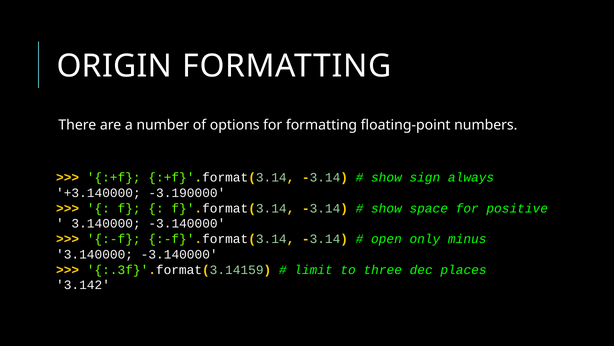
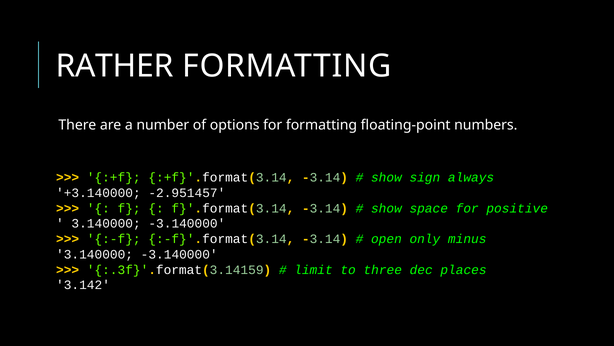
ORIGIN: ORIGIN -> RATHER (115, 66)
-3.190000: -3.190000 -> -2.951457 (187, 193)
